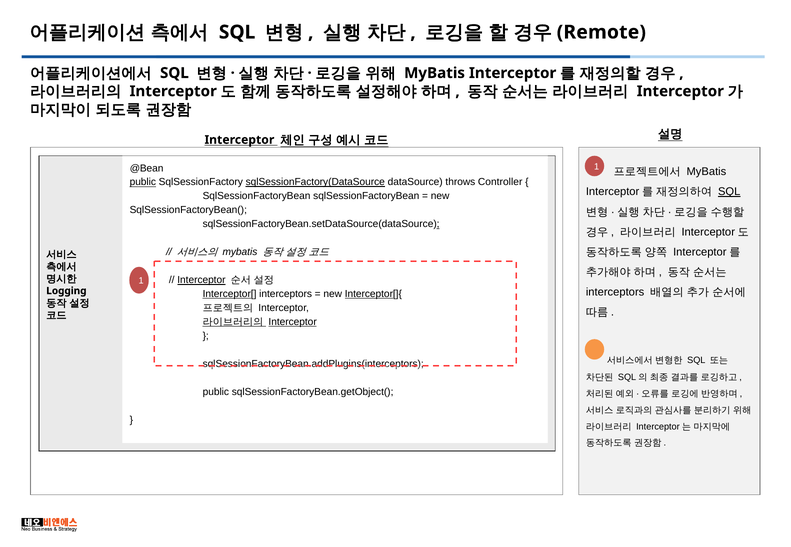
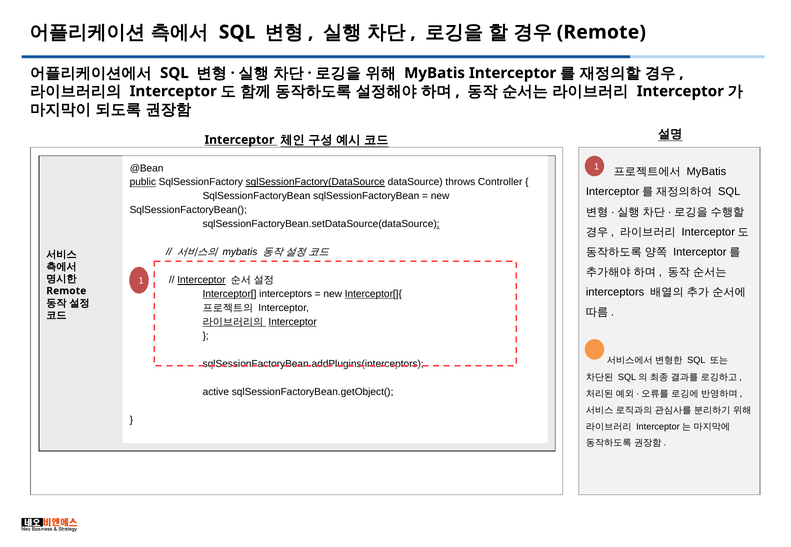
SQL underline: present -> none (729, 192)
Logging: Logging -> Remote (66, 291)
public: public -> active (216, 392)
